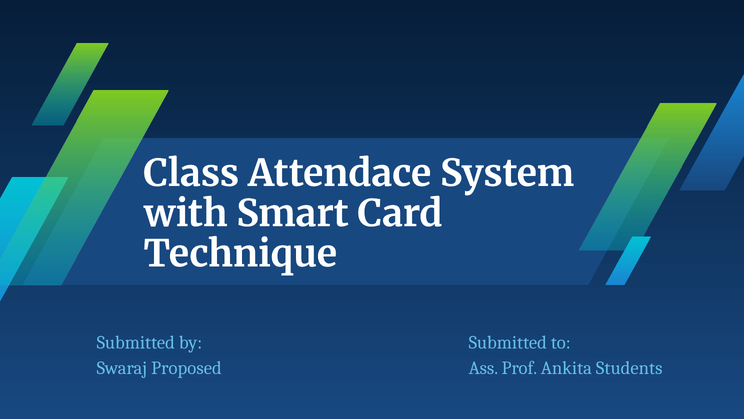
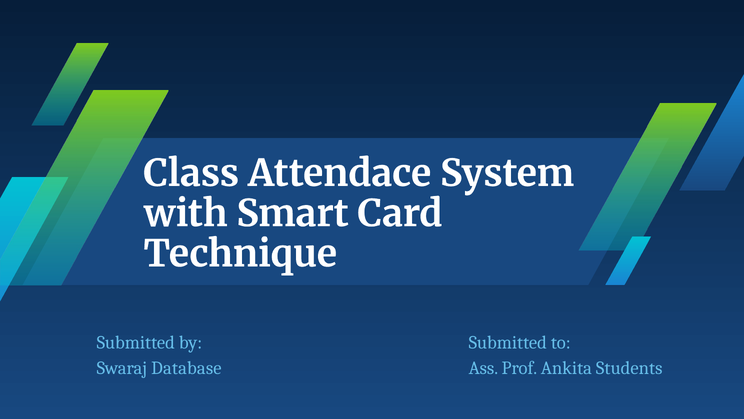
Proposed: Proposed -> Database (186, 368)
